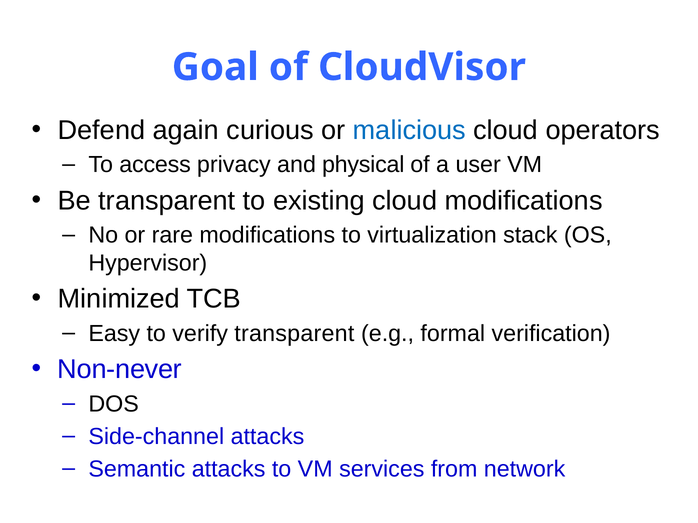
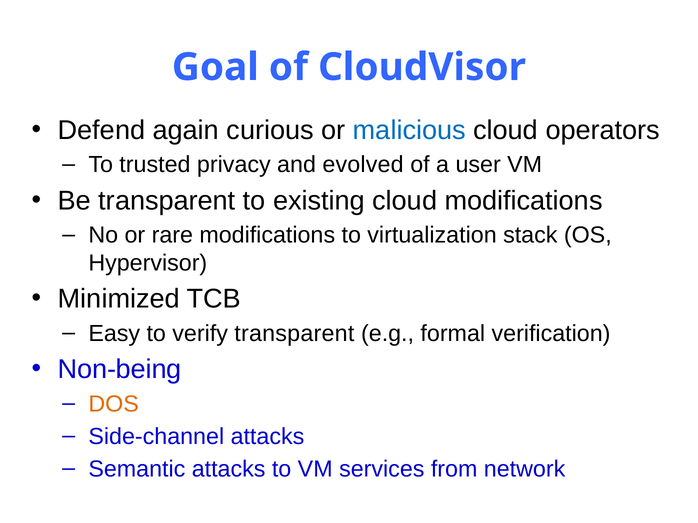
access: access -> trusted (155, 165)
physical: physical -> evolved (363, 165)
Non-never: Non-never -> Non-being (120, 370)
DOS colour: black -> orange (114, 404)
